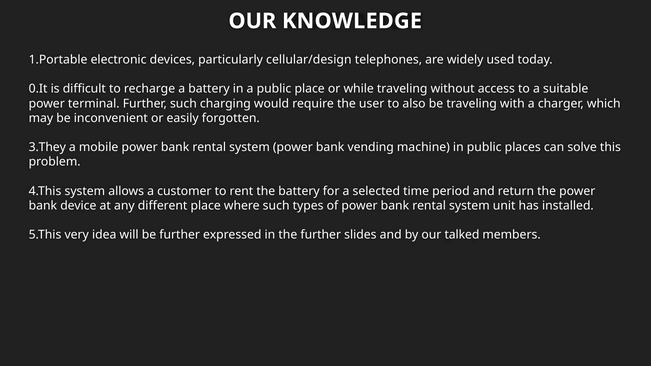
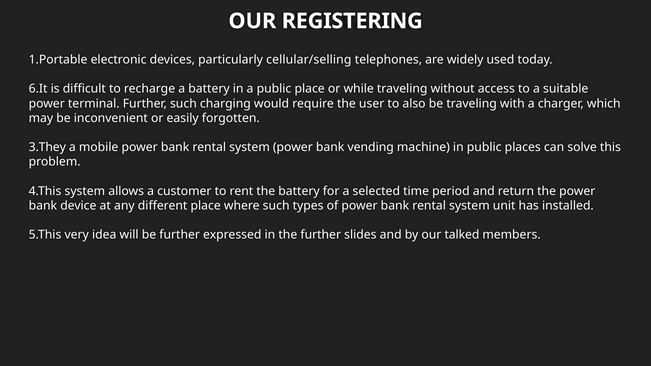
KNOWLEDGE: KNOWLEDGE -> REGISTERING (352, 21)
cellular/design: cellular/design -> cellular/selling (309, 60)
0.It: 0.It -> 6.It (38, 89)
